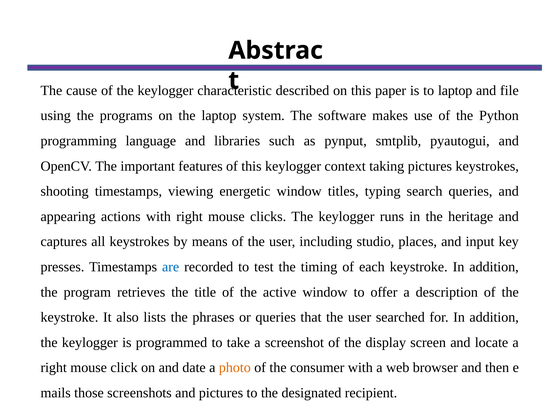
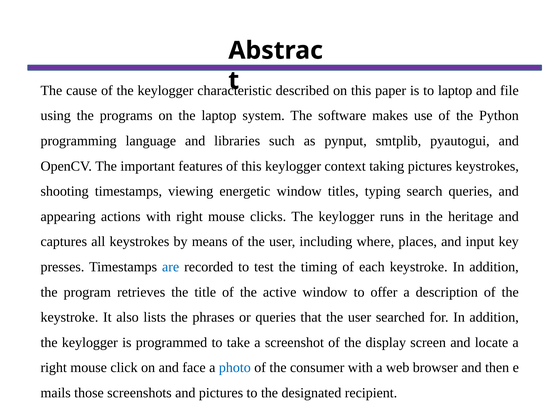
studio: studio -> where (375, 242)
date: date -> face (194, 368)
photo colour: orange -> blue (235, 368)
